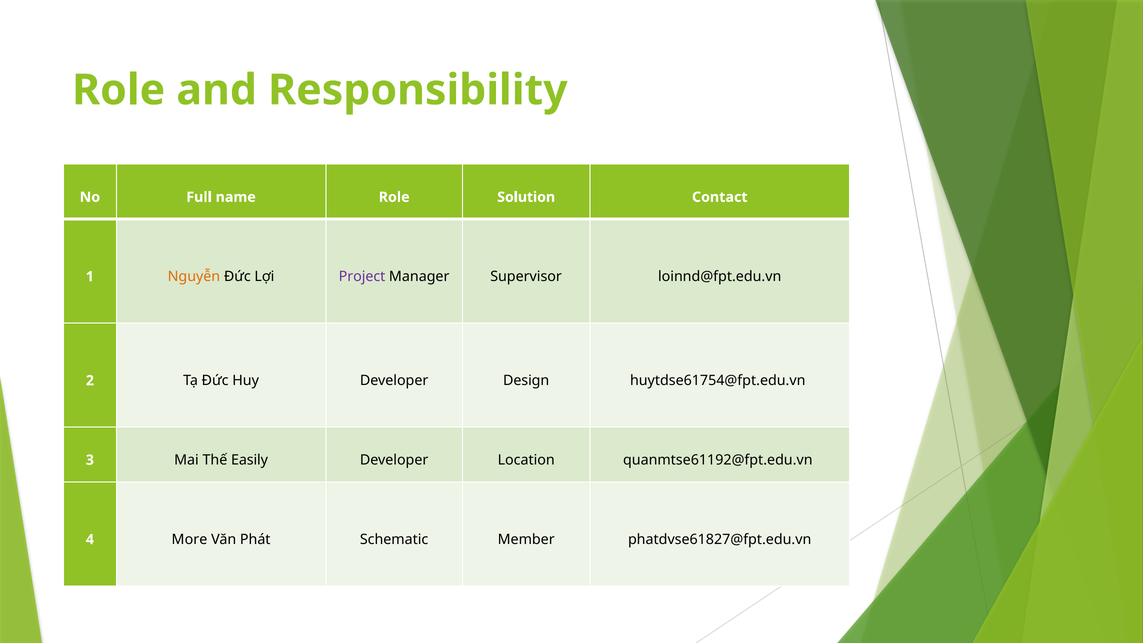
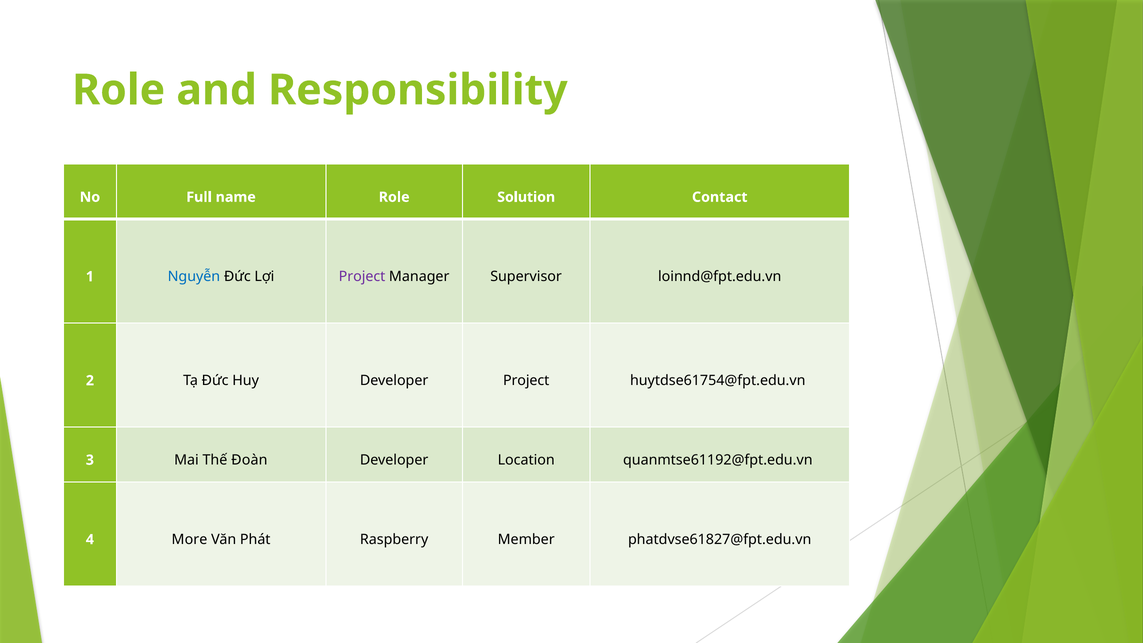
Nguyễn colour: orange -> blue (194, 277)
Developer Design: Design -> Project (526, 381)
Easily: Easily -> Đoàn (249, 460)
Schematic: Schematic -> Raspberry (394, 539)
